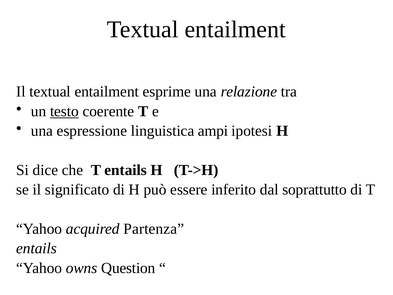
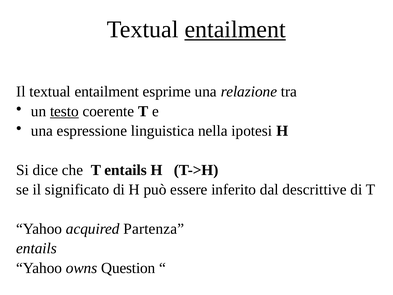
entailment underline: none -> present (235, 30)
ampi: ampi -> nella (213, 131)
soprattutto: soprattutto -> descrittive (314, 189)
